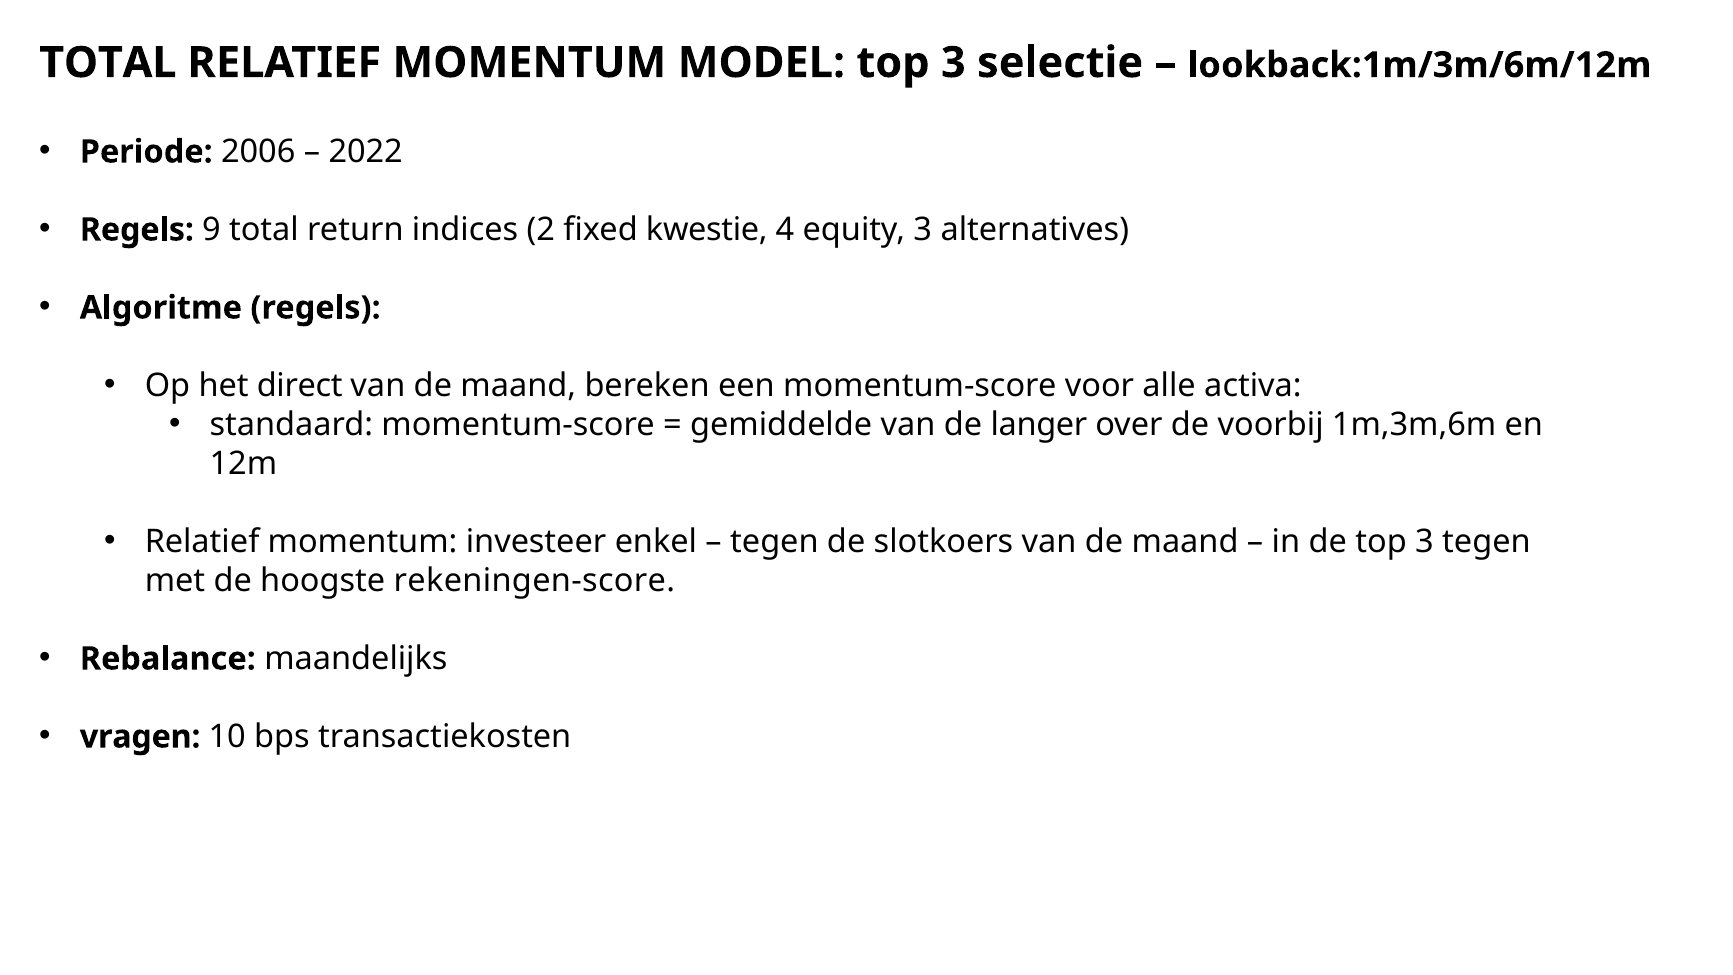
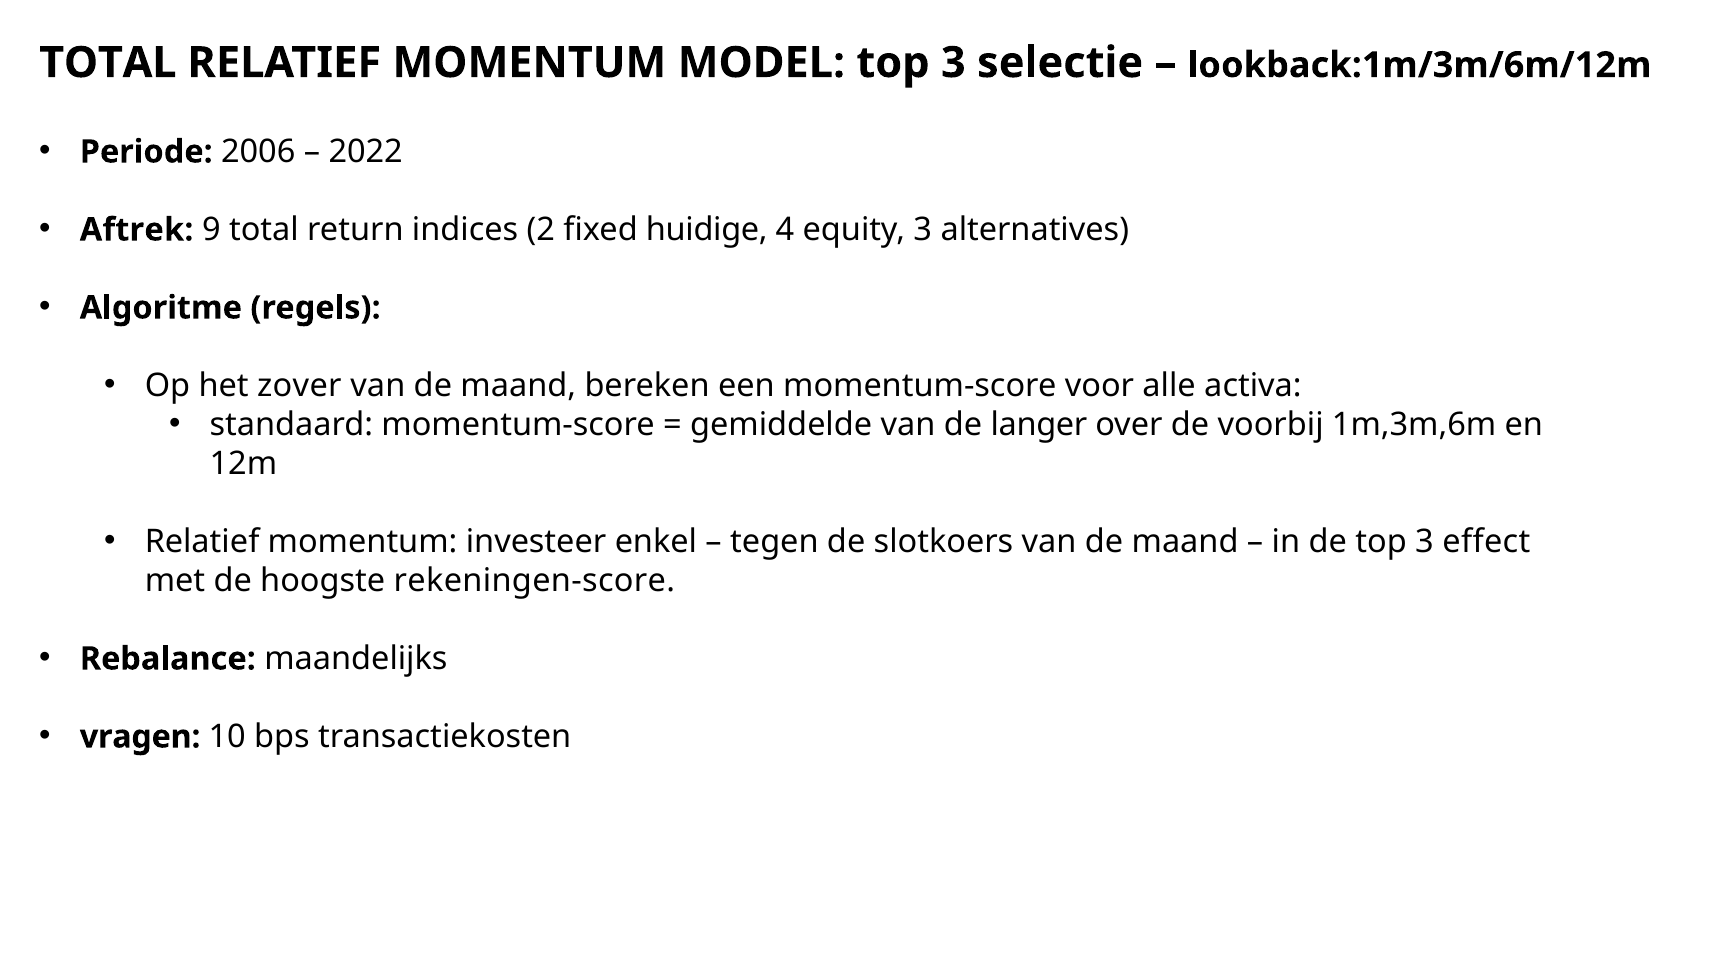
Regels: Regels -> Aftrek (137, 230)
kwestie: kwestie -> huidige (707, 230)
direct: direct -> zover (299, 386)
3 tegen: tegen -> effect (1486, 542)
